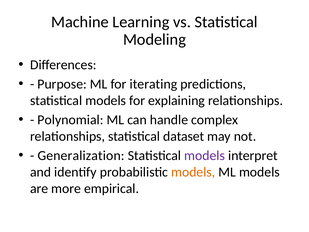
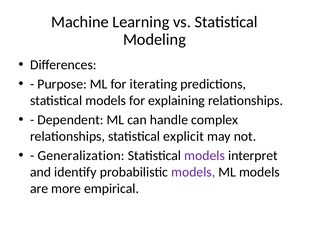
Polynomial: Polynomial -> Dependent (70, 120)
dataset: dataset -> explicit (184, 136)
models colour: orange -> purple (193, 172)
